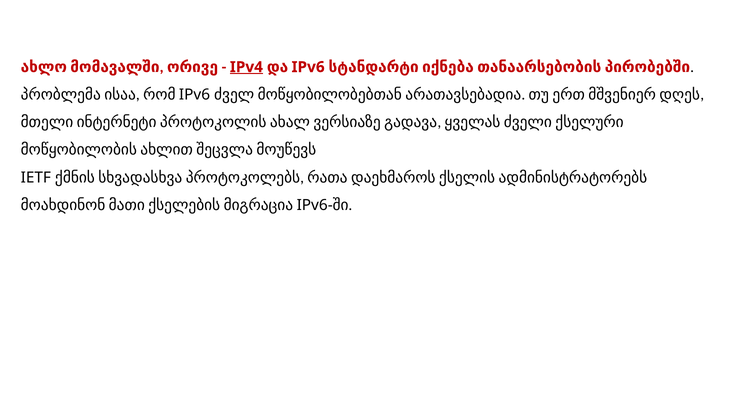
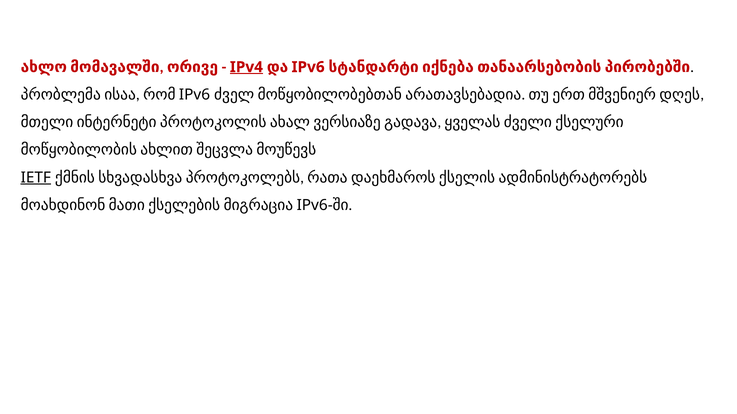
IETF underline: none -> present (36, 178)
